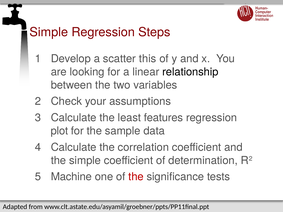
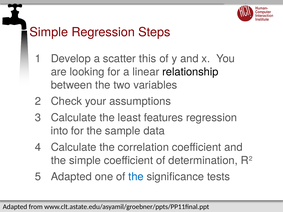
plot: plot -> into (59, 131)
Machine: Machine -> Adapted (71, 177)
the colour: red -> blue (136, 177)
